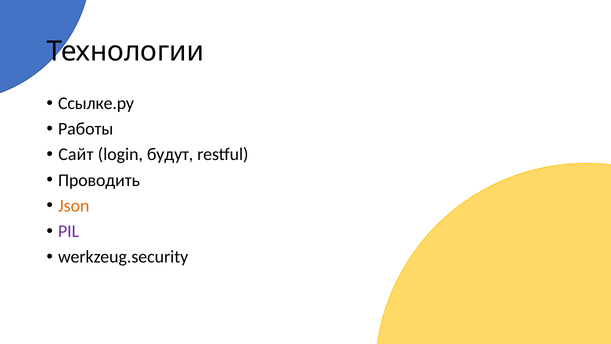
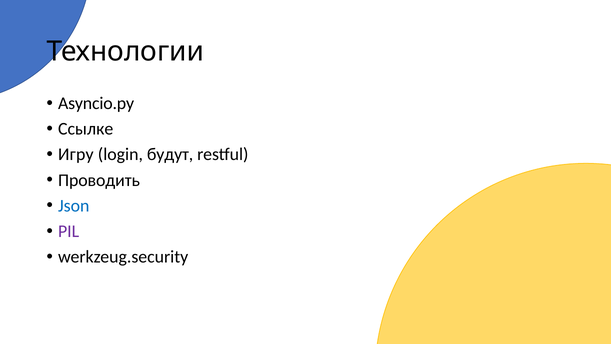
Ссылке.py: Ссылке.py -> Asyncio.py (96, 103)
Работы: Работы -> Ссылке (86, 129)
Сайт: Сайт -> Игру (76, 154)
Json colour: orange -> blue (74, 206)
